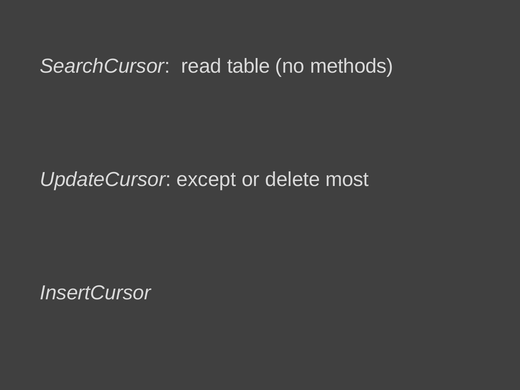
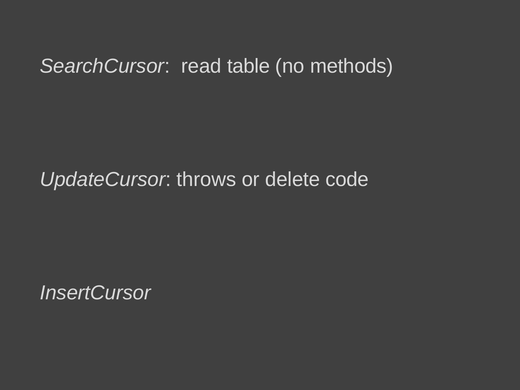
except: except -> throws (206, 179)
most: most -> code (347, 179)
